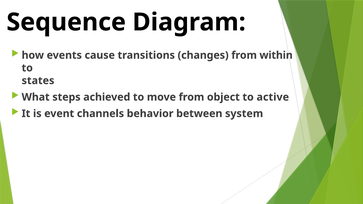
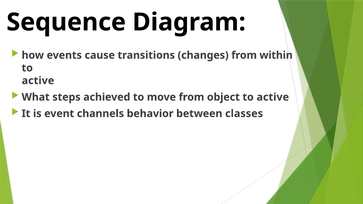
states: states -> active (38, 81)
system: system -> classes (244, 114)
